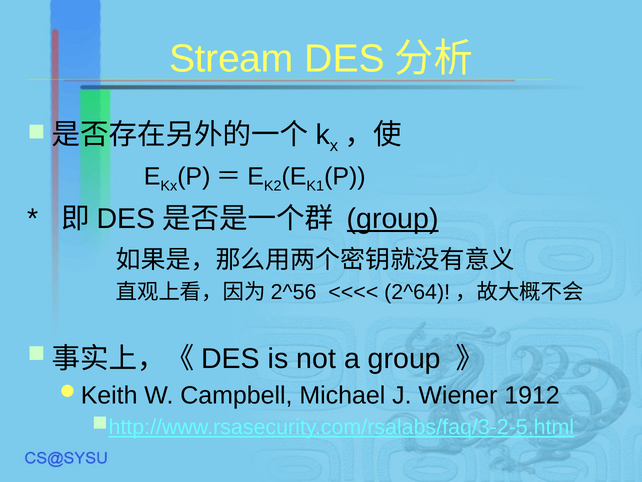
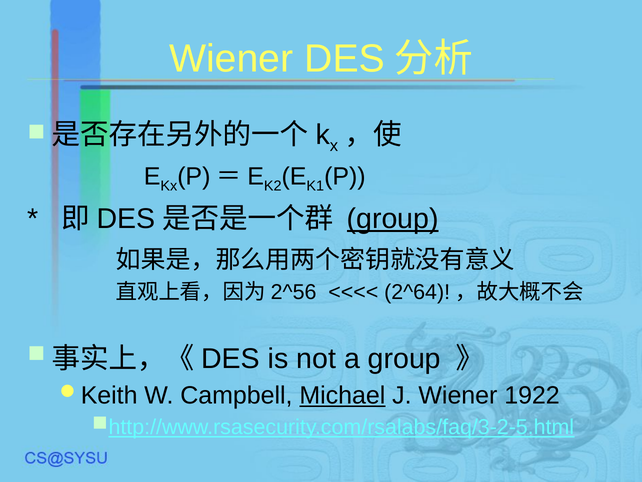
Stream: Stream -> Wiener (231, 59)
Michael underline: none -> present (342, 395)
1912: 1912 -> 1922 (532, 395)
